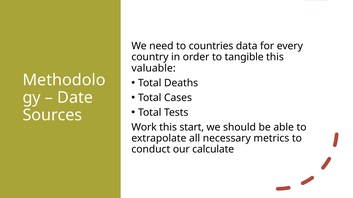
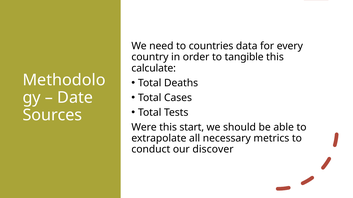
valuable: valuable -> calculate (154, 68)
Work: Work -> Were (144, 127)
calculate: calculate -> discover (213, 150)
